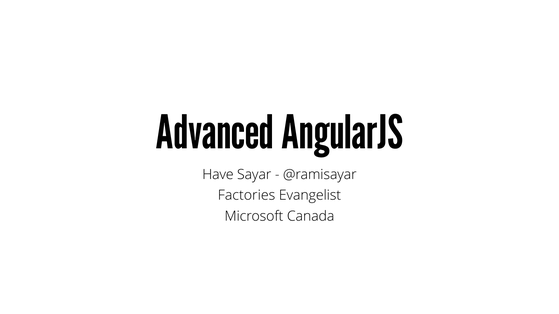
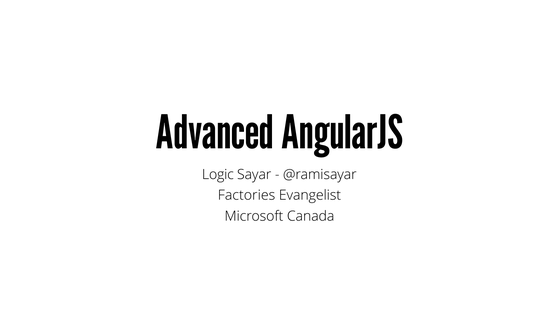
Have: Have -> Logic (218, 175)
